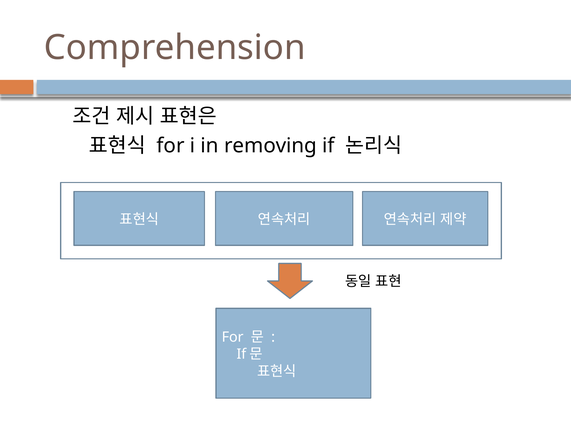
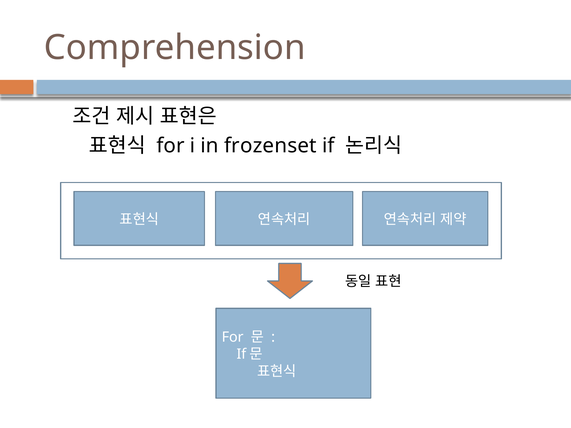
removing: removing -> frozenset (270, 146)
